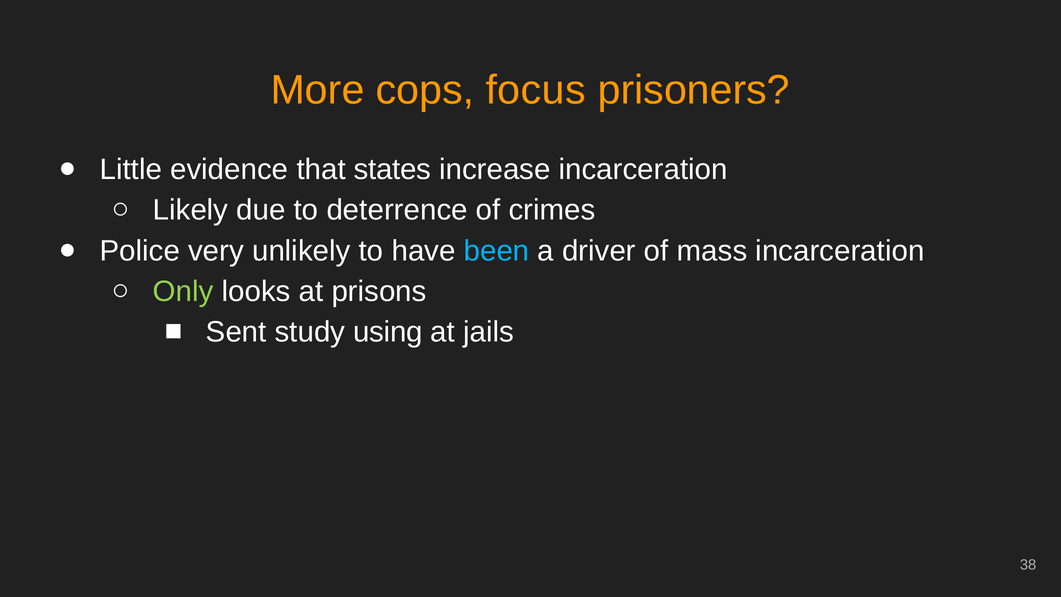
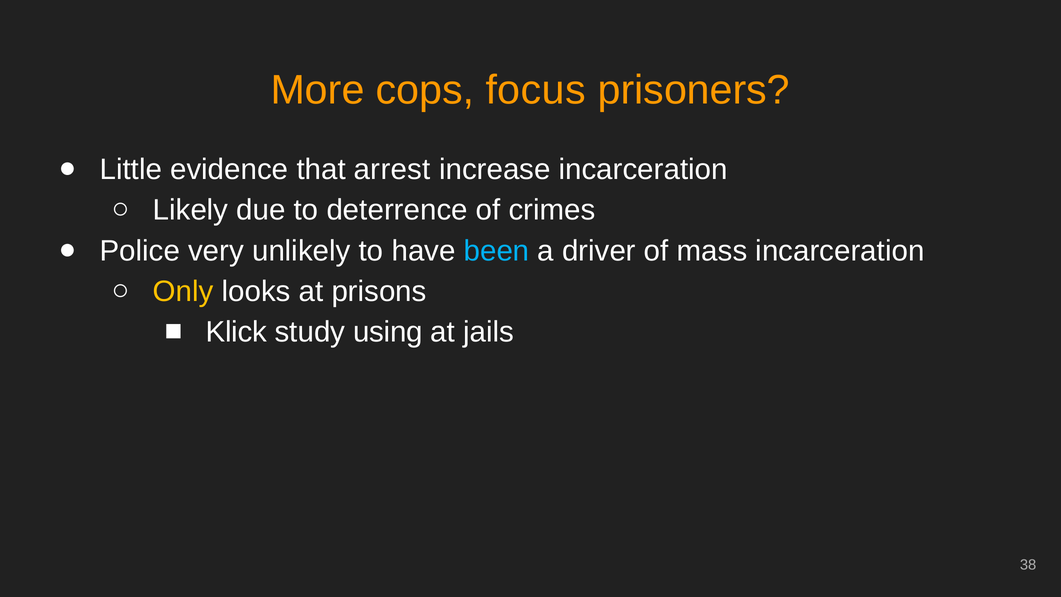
states: states -> arrest (392, 169)
Only colour: light green -> yellow (183, 291)
Sent: Sent -> Klick (236, 332)
